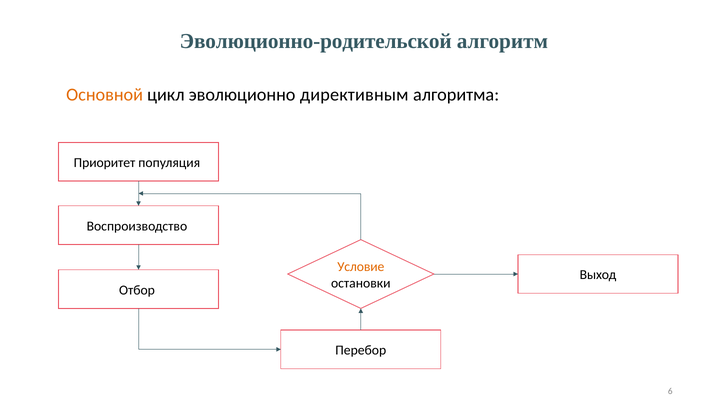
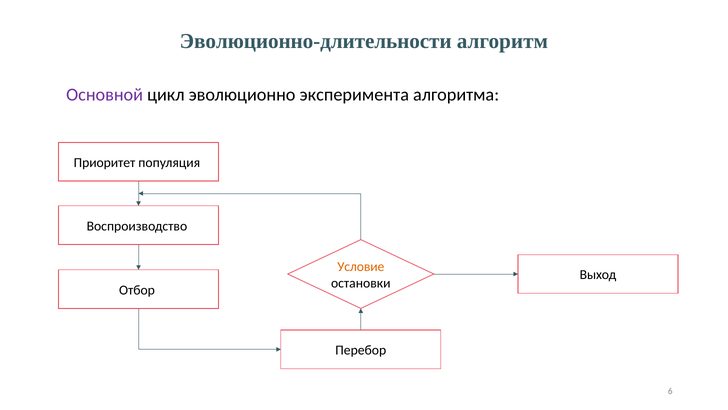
Эволюционно-родительской: Эволюционно-родительской -> Эволюционно-длительности (316, 41)
Основной colour: orange -> purple (105, 95)
директивным: директивным -> эксперимента (354, 95)
